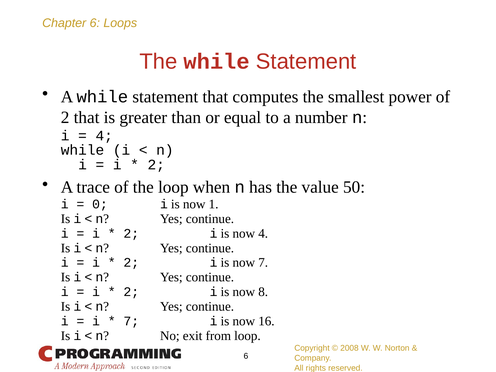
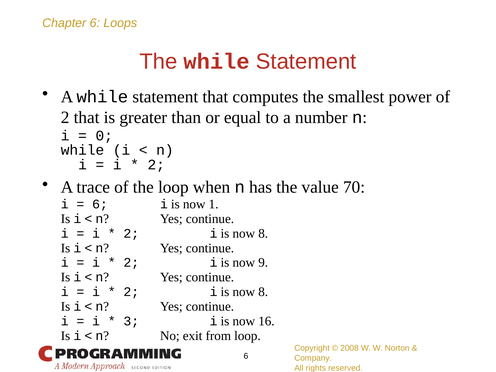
4: 4 -> 0 (104, 136)
50: 50 -> 70 (354, 187)
0: 0 -> 6 (100, 204)
4: 4 -> 8 (263, 233)
now 7: 7 -> 9 (263, 263)
7: 7 -> 3 (131, 321)
